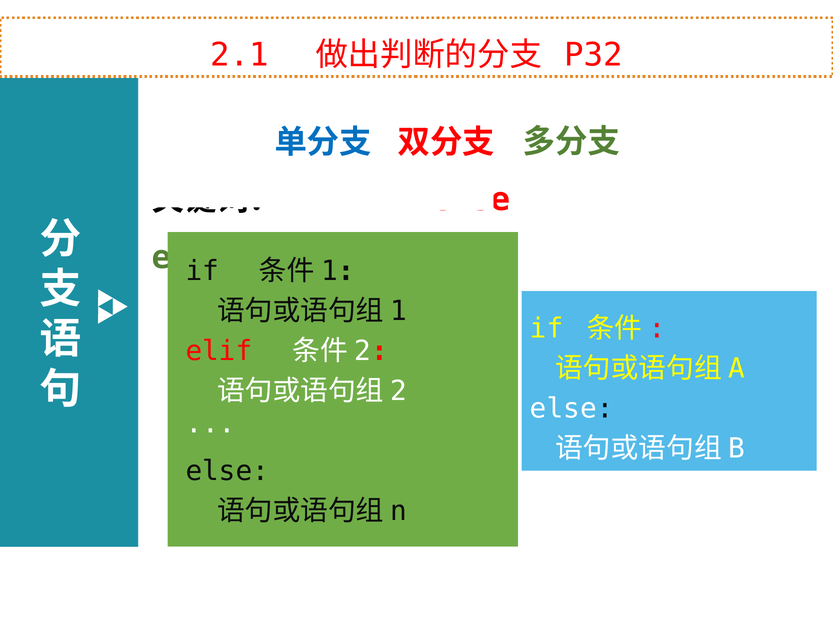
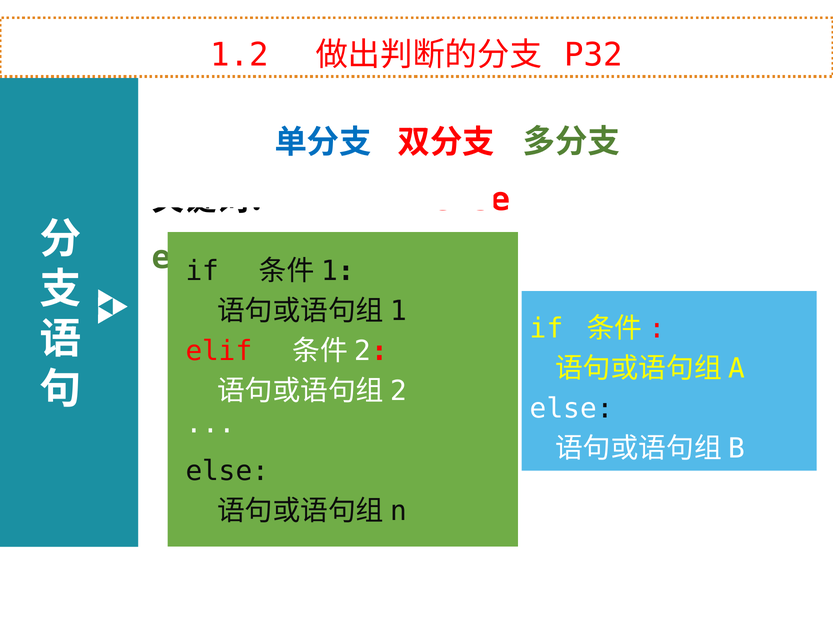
2.1: 2.1 -> 1.2 (240, 55)
